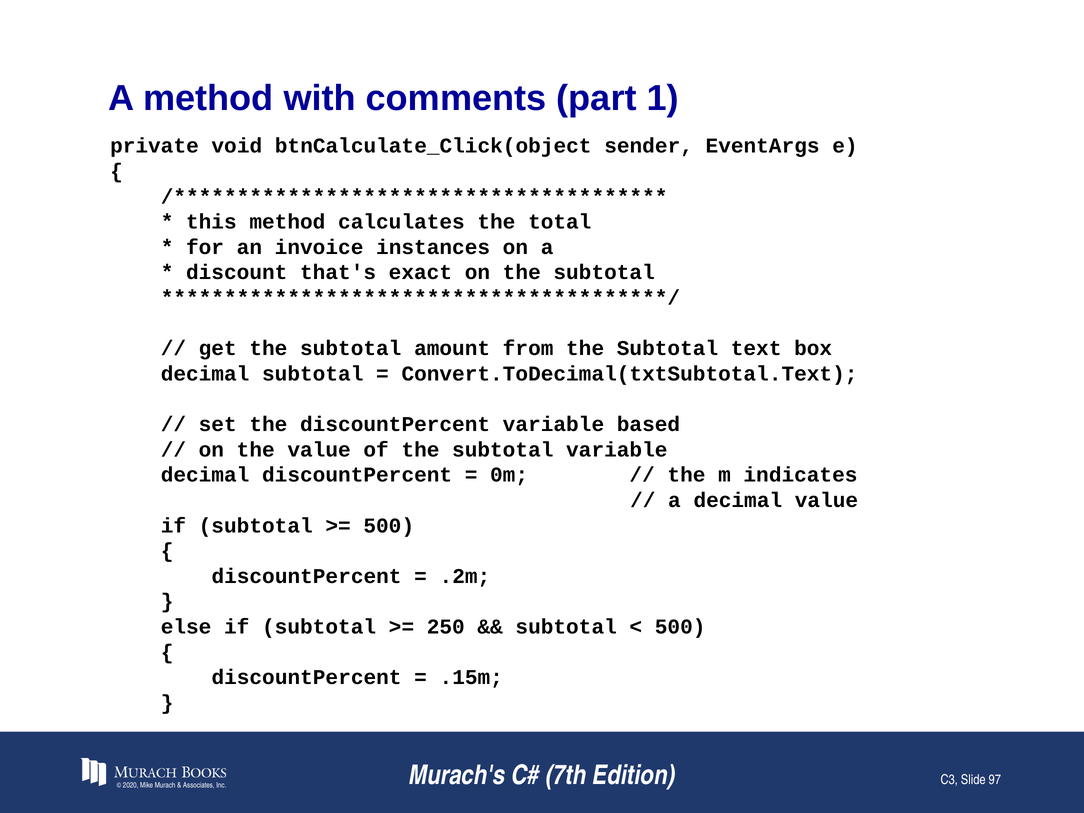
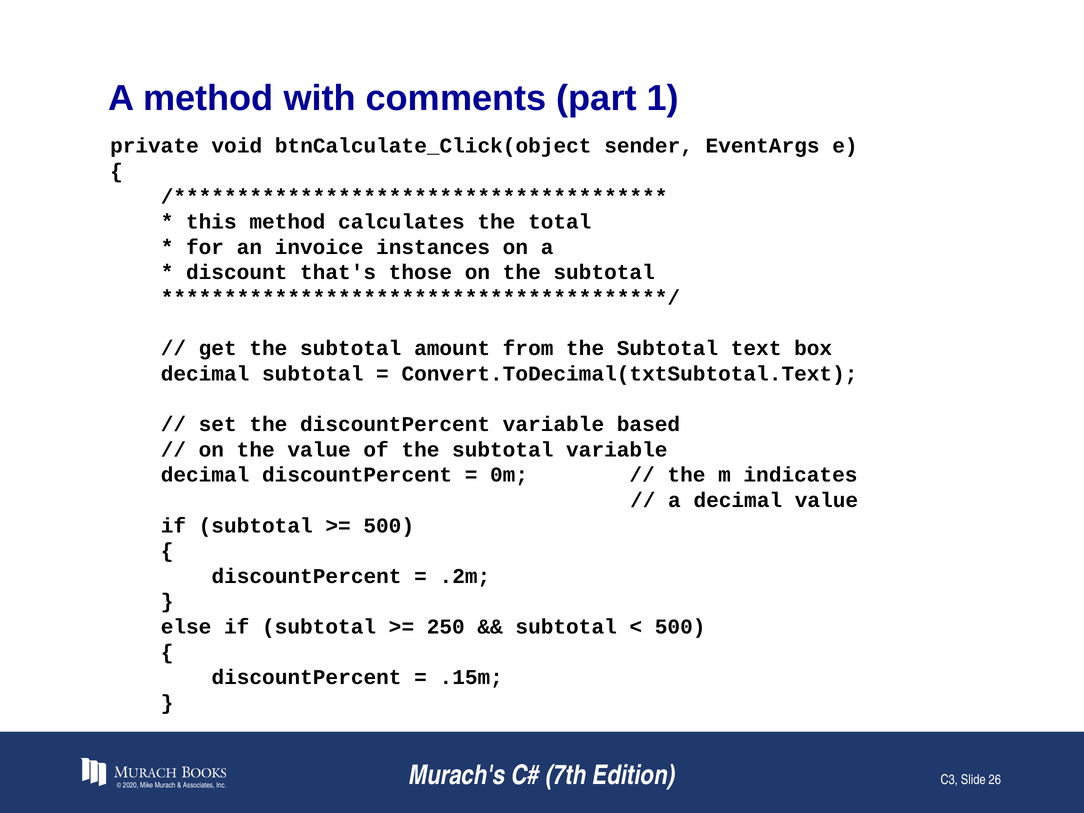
exact: exact -> those (420, 273)
97: 97 -> 26 (995, 780)
